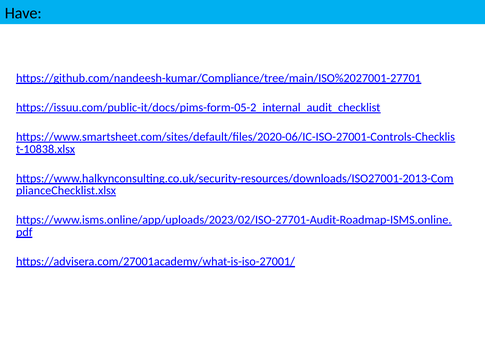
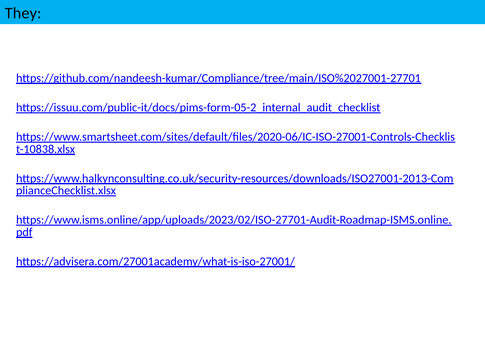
Have: Have -> They (23, 13)
